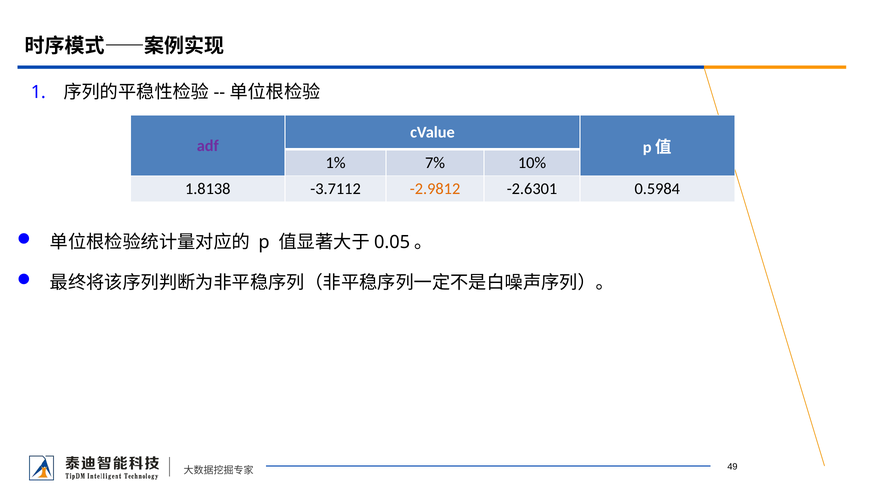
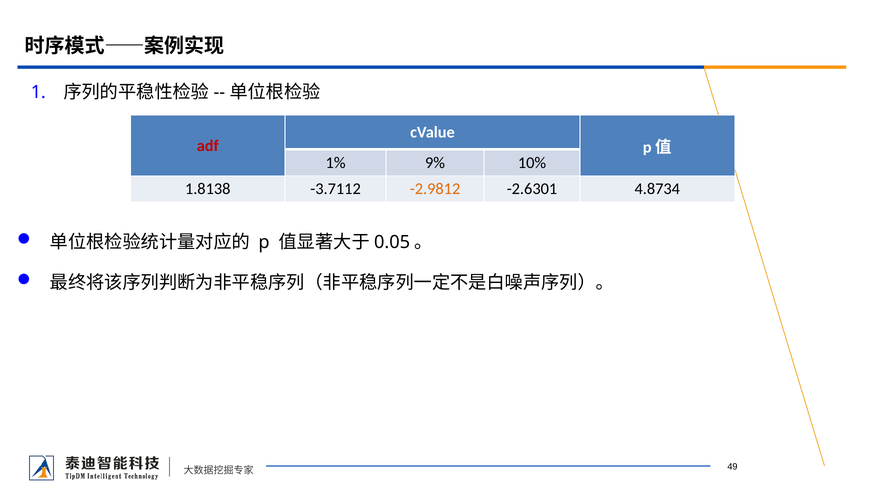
adf colour: purple -> red (208, 145)
7%: 7% -> 9% (435, 163)
0.5984: 0.5984 -> 4.8734 (657, 189)
